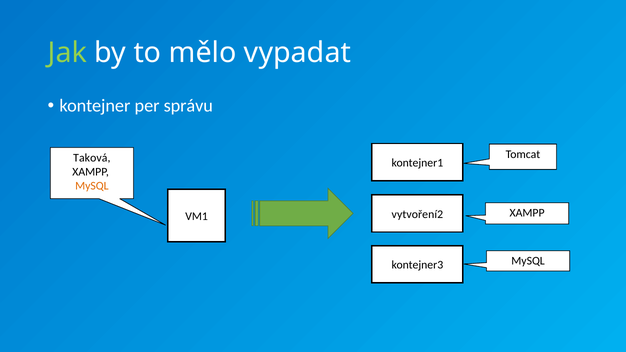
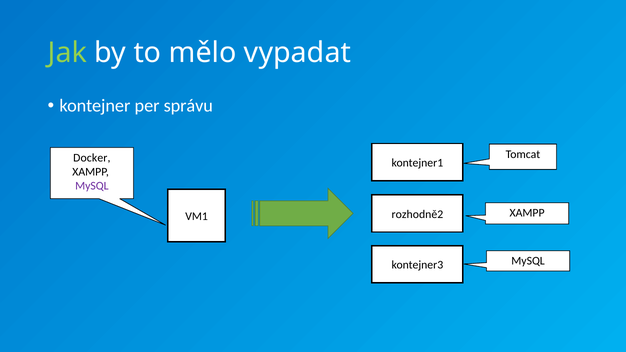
Taková: Taková -> Docker (92, 158)
MySQL colour: orange -> purple (92, 186)
vytvoření2: vytvoření2 -> rozhodně2 (417, 214)
